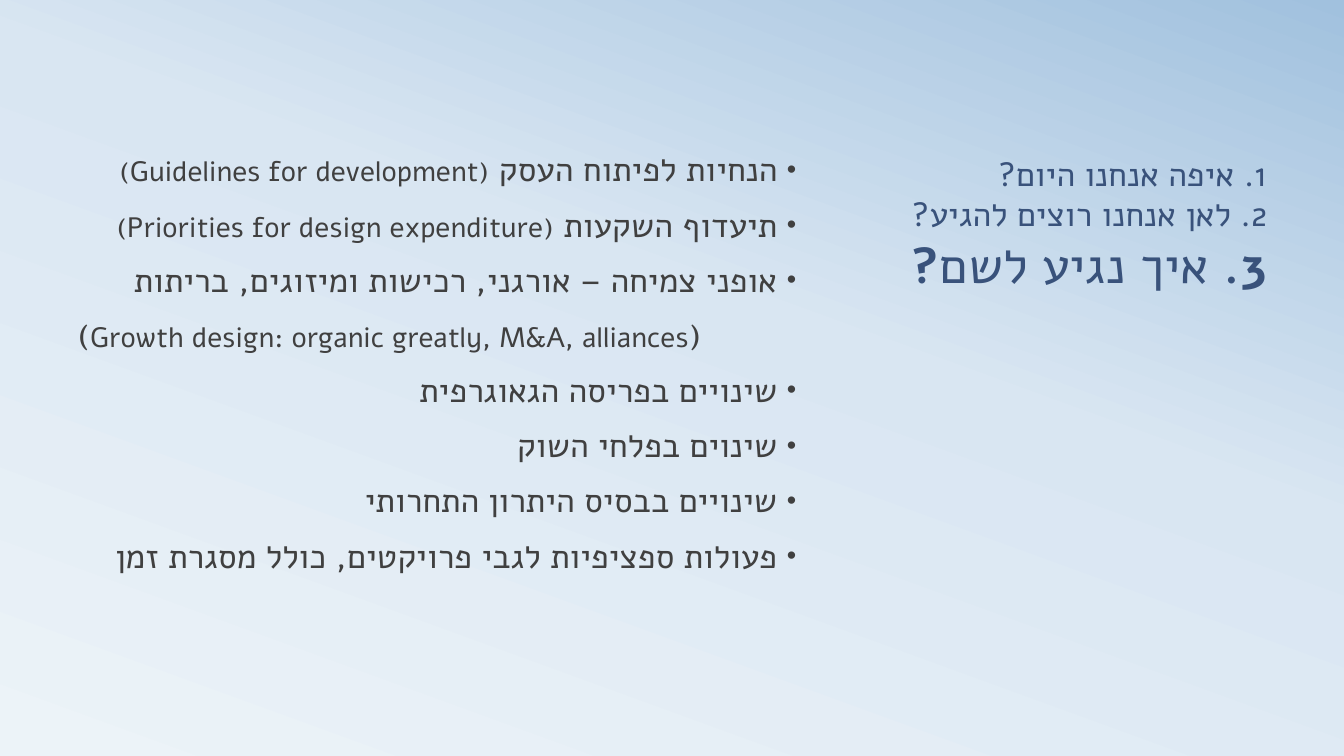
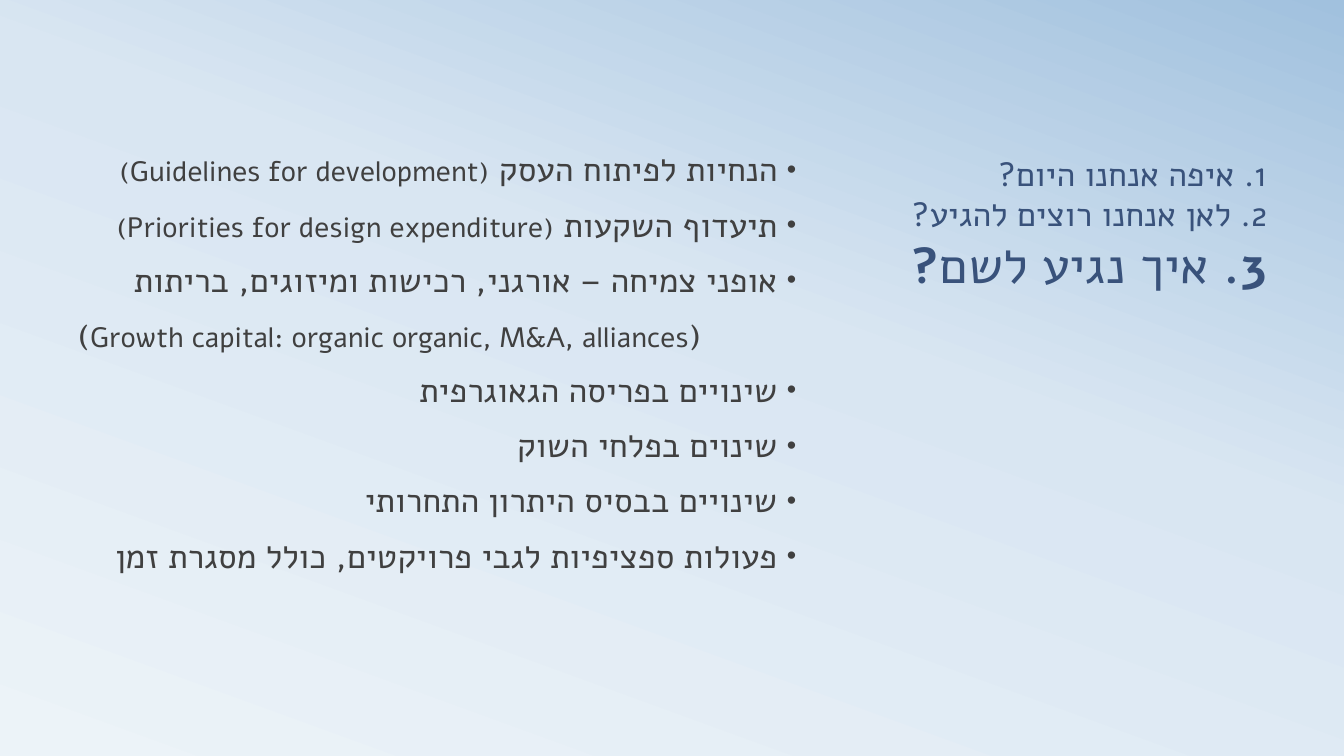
Growth design: design -> capital (238, 338)
organic greatly: greatly -> organic (442, 338)
